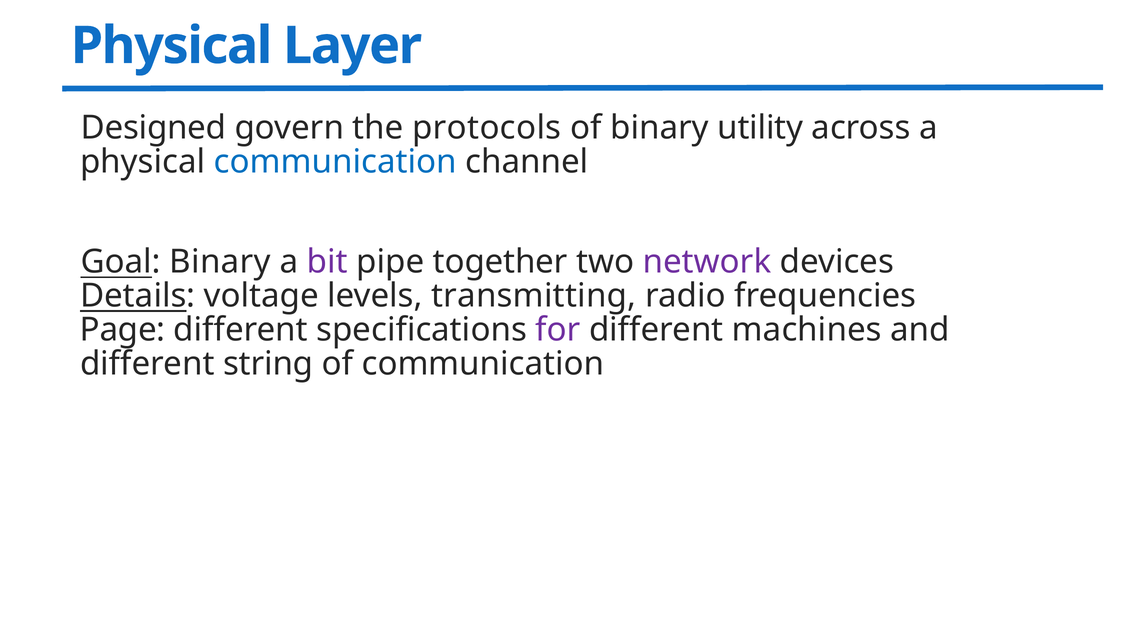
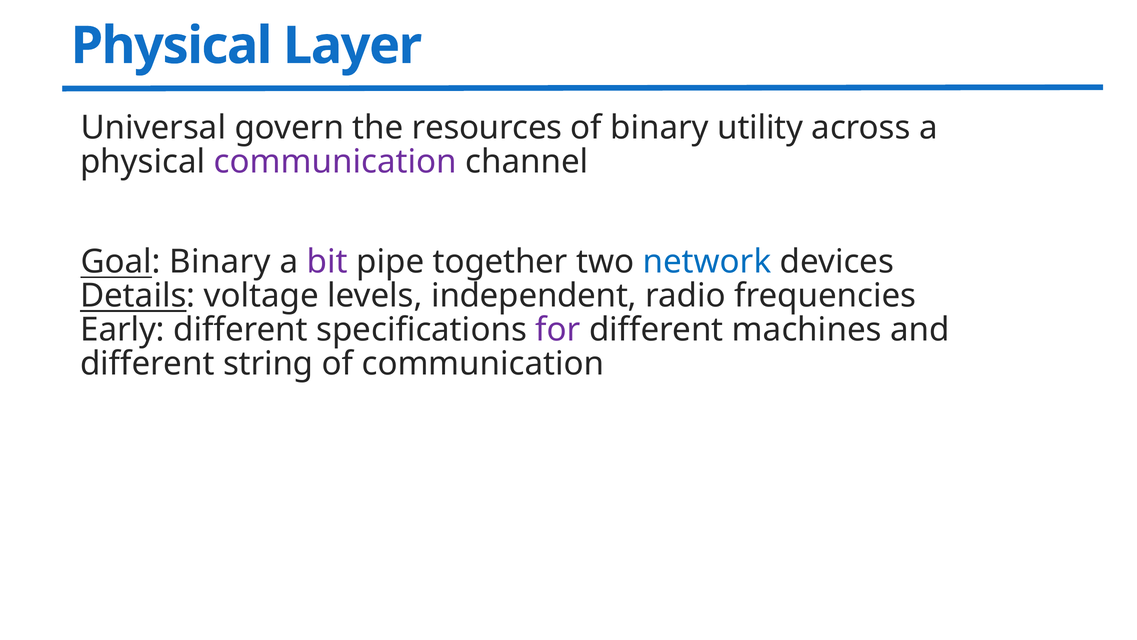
Designed: Designed -> Universal (153, 128)
protocols: protocols -> resources (487, 128)
communication colour: blue -> purple (335, 162)
network colour: purple -> blue (707, 262)
transmitting: transmitting -> independent (534, 296)
Page: Page -> Early (123, 329)
